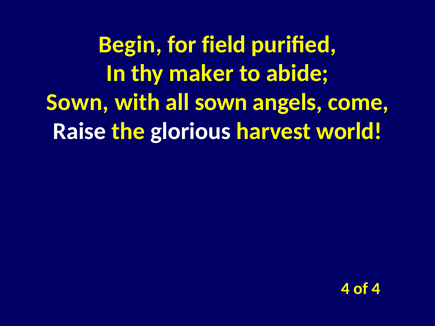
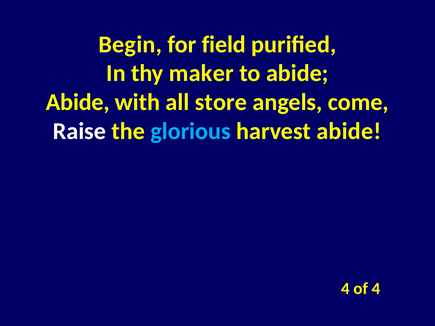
Sown: Sown -> Abide (78, 102)
all sown: sown -> store (221, 102)
glorious colour: white -> light blue (191, 131)
harvest world: world -> abide (349, 131)
